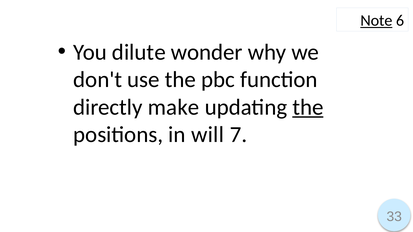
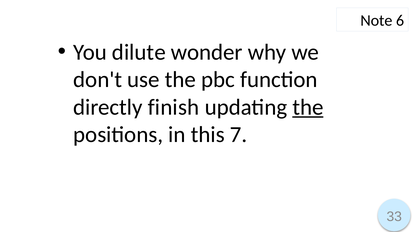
Note underline: present -> none (376, 21)
make: make -> finish (174, 107)
will: will -> this (208, 135)
